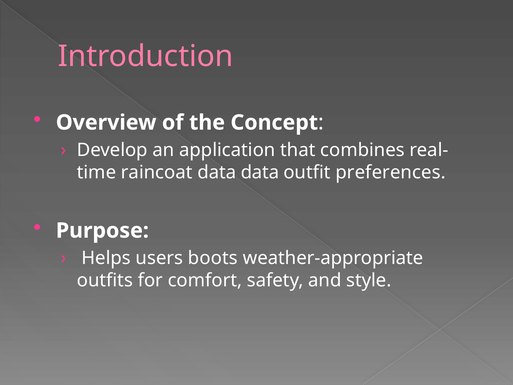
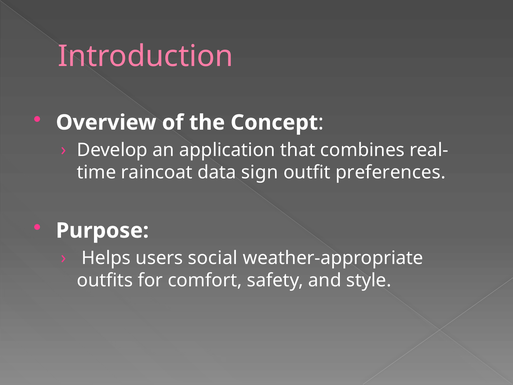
data data: data -> sign (260, 172)
boots: boots -> social (213, 258)
